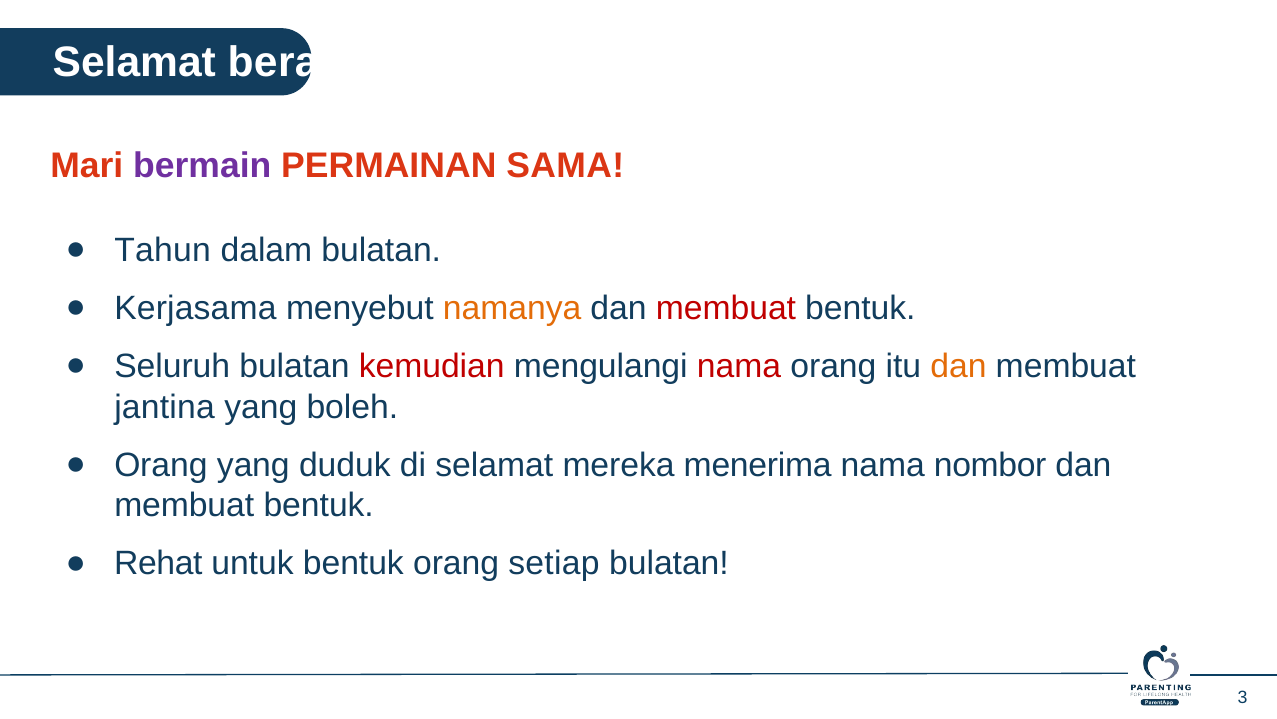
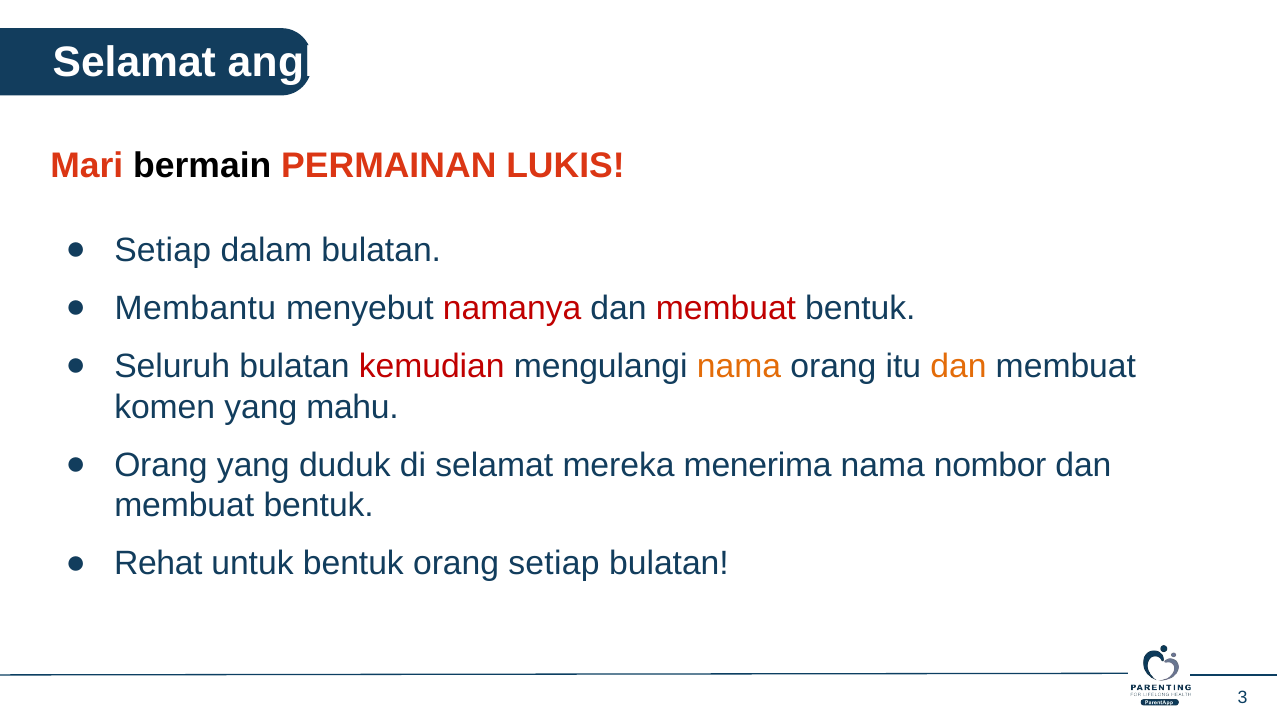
berasa: berasa -> angkat (297, 62)
bermain colour: purple -> black (202, 166)
SAMA: SAMA -> LUKIS (565, 166)
Tahun: Tahun -> Setiap (163, 250)
Kerjasama: Kerjasama -> Membantu (195, 308)
namanya colour: orange -> red (512, 308)
nama colour: red -> orange (739, 366)
jantina: jantina -> komen (165, 407)
boleh: boleh -> mahu (352, 407)
